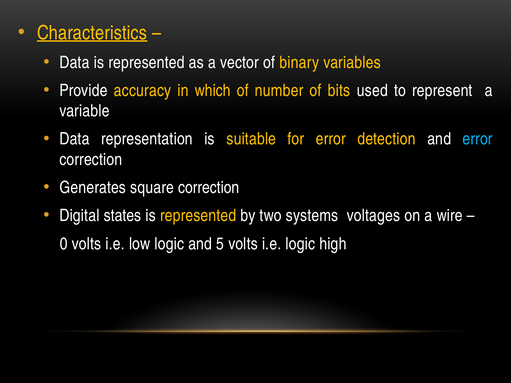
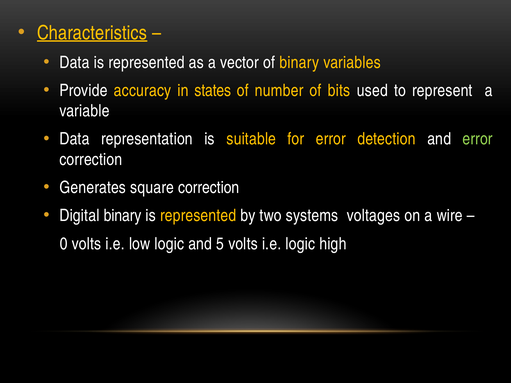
which: which -> states (213, 91)
error colour: light blue -> light green (478, 139)
Digital states: states -> binary (123, 216)
